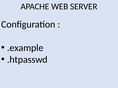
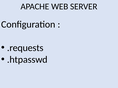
.example: .example -> .requests (25, 48)
